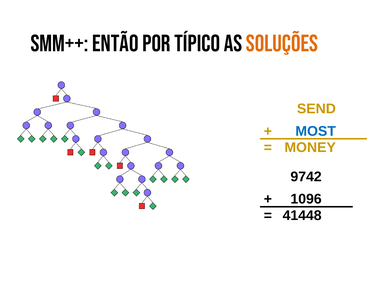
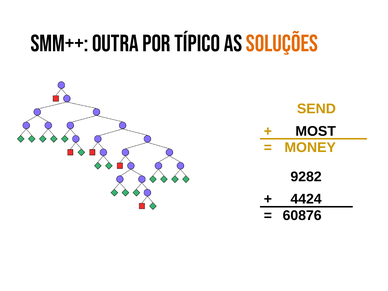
Então: Então -> Outra (115, 43)
MOST colour: blue -> black (316, 131)
9742: 9742 -> 9282 (306, 177)
1096: 1096 -> 4424 (306, 199)
41448: 41448 -> 60876 (302, 215)
